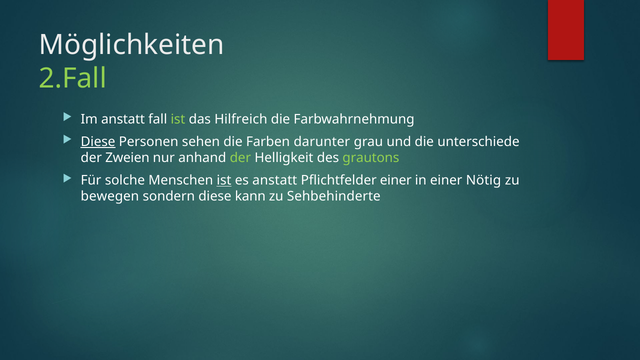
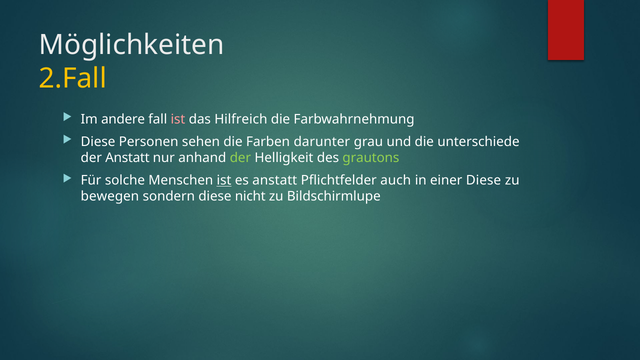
2.Fall colour: light green -> yellow (73, 79)
Im anstatt: anstatt -> andere (123, 119)
ist colour: light green -> pink (178, 119)
Diese underline: present -> none (98, 142)
der Zweien: Zweien -> Anstatt (127, 158)
Pflichtfelder einer: einer -> auch (396, 180)
einer Nötig: Nötig -> Diese (484, 180)
kann: kann -> nicht (250, 196)
Sehbehinderte: Sehbehinderte -> Bildschirmlupe (334, 196)
